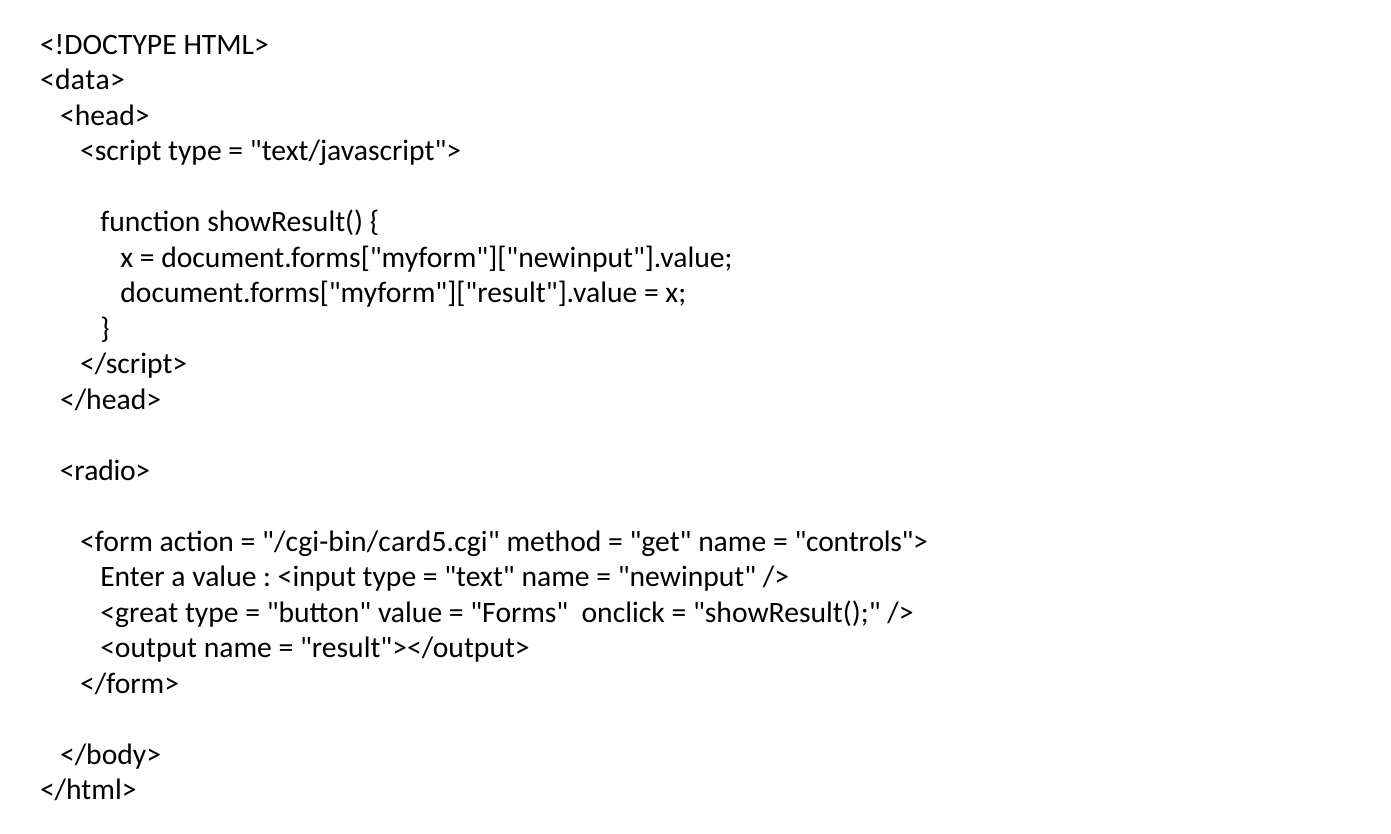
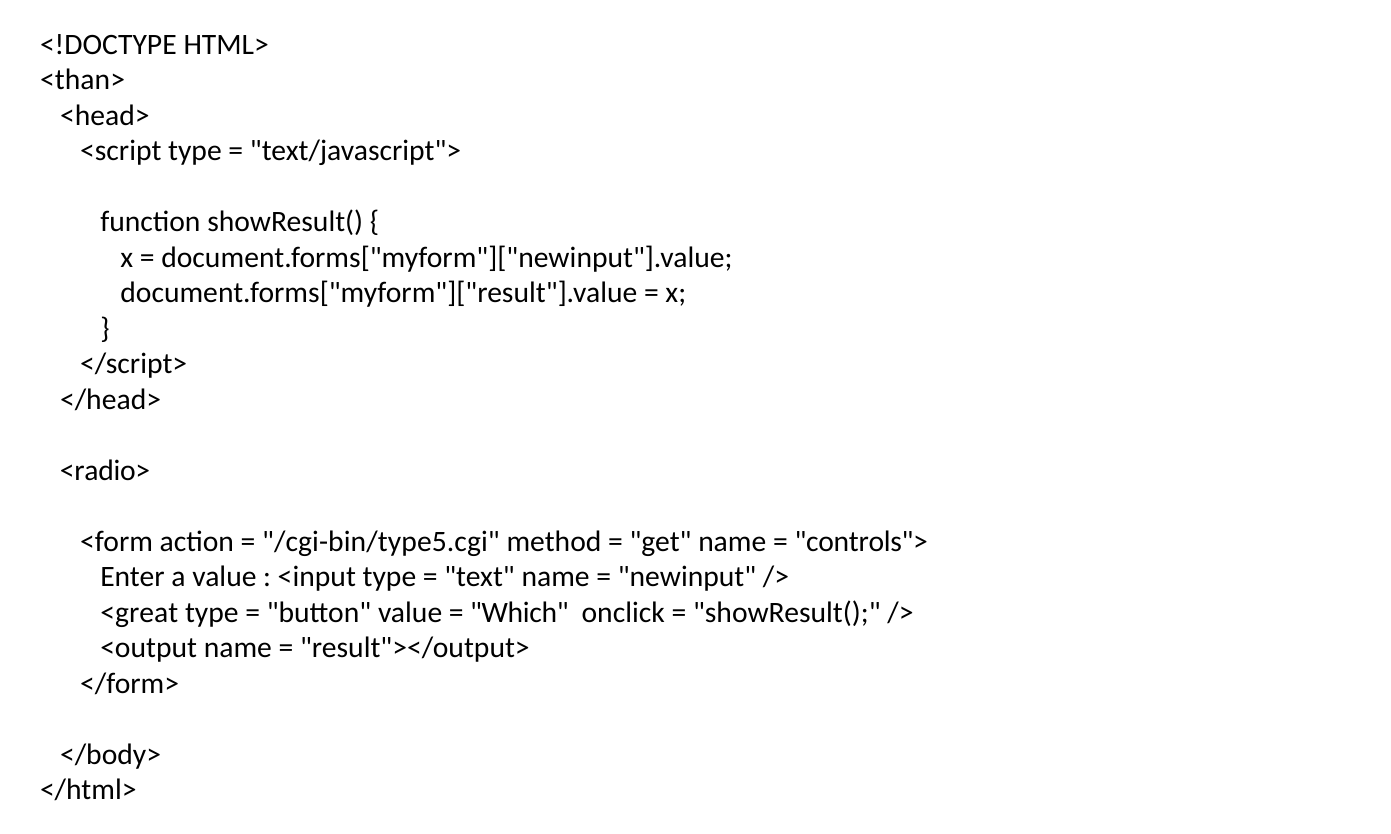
<data>: <data> -> <than> (83, 80)
/cgi-bin/card5.cgi: /cgi-bin/card5.cgi -> /cgi-bin/type5.cgi (381, 542)
Forms: Forms -> Which (519, 613)
